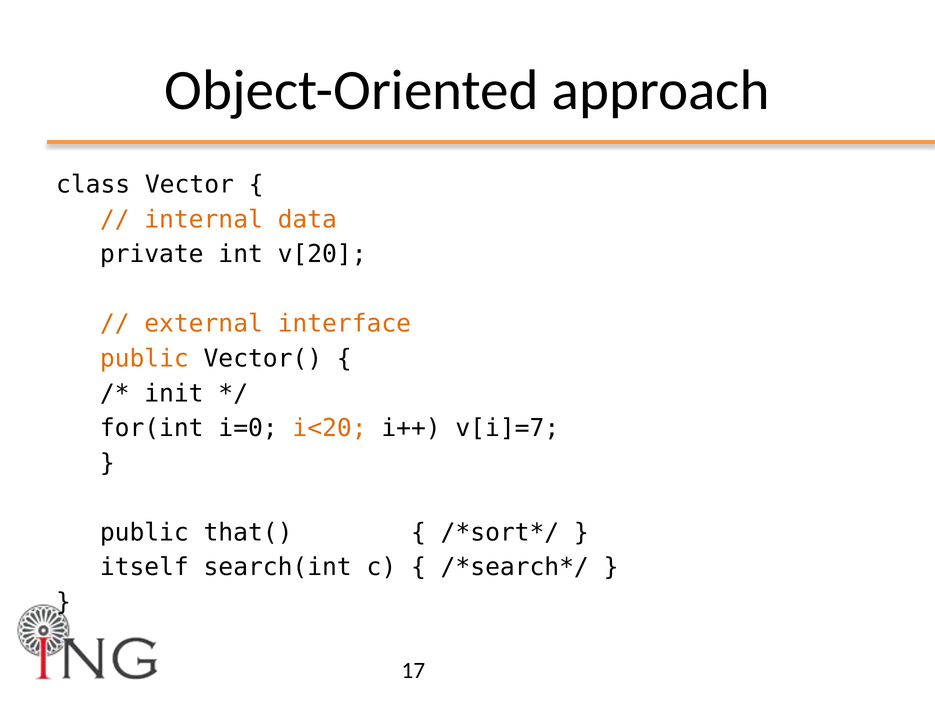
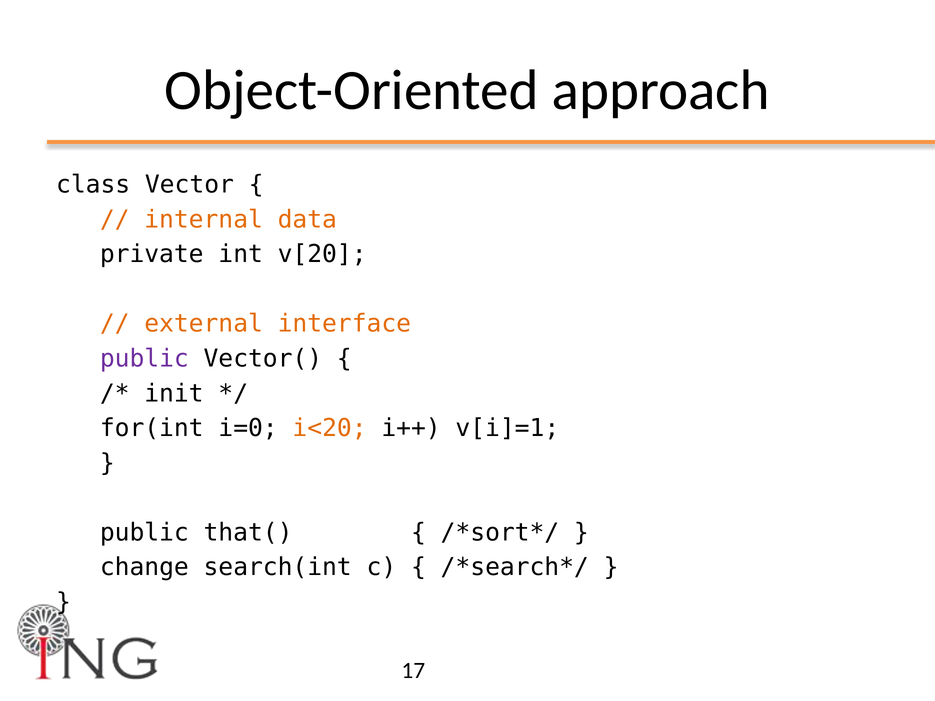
public colour: orange -> purple (144, 359)
v[i]=7: v[i]=7 -> v[i]=1 (507, 428)
itself: itself -> change (144, 567)
